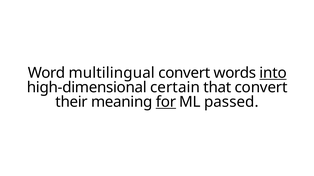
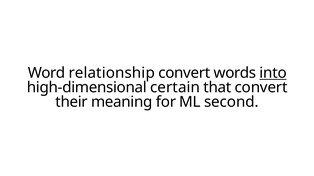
multilingual: multilingual -> relationship (112, 73)
for underline: present -> none (166, 102)
passed: passed -> second (231, 102)
